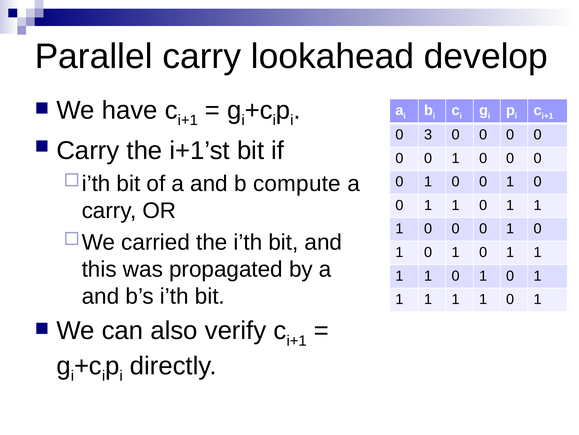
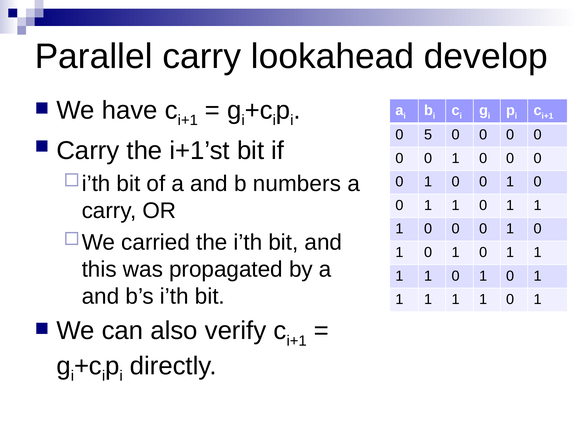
3: 3 -> 5 (428, 135)
compute: compute -> numbers (297, 183)
